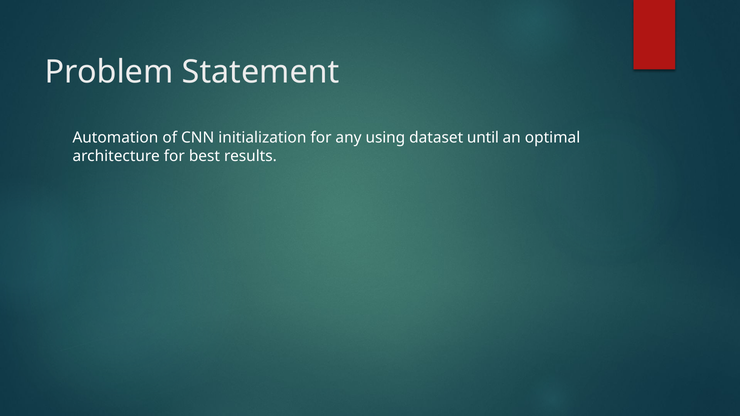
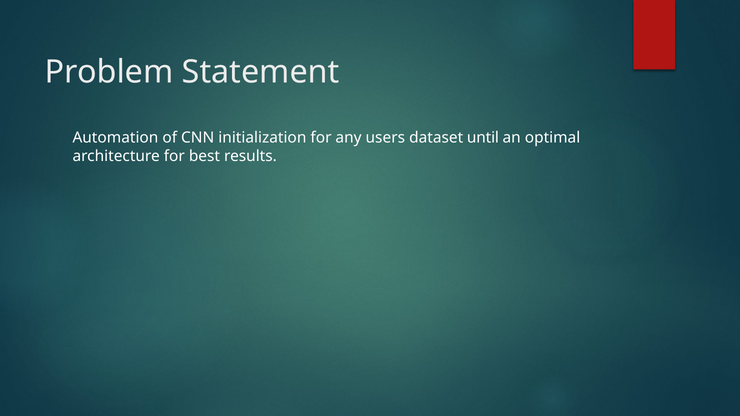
using: using -> users (385, 138)
